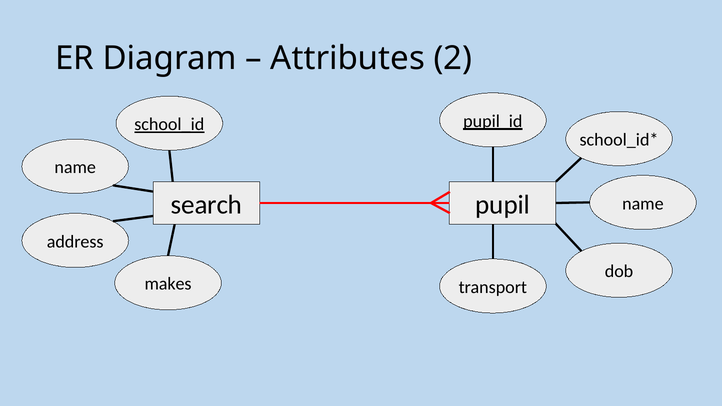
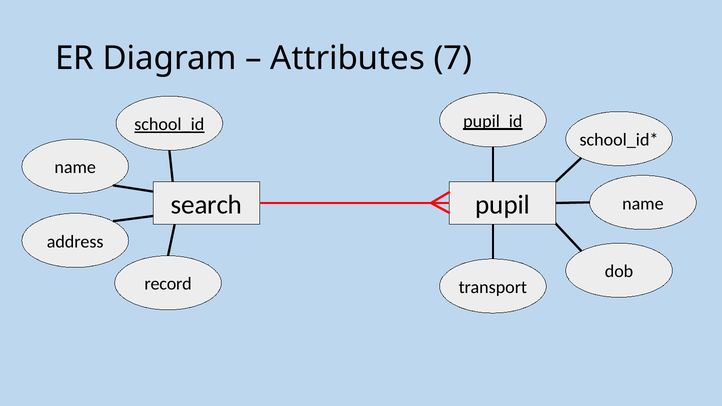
2: 2 -> 7 (453, 58)
makes: makes -> record (168, 284)
